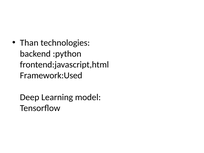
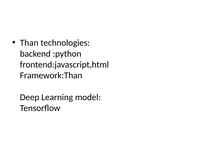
Framework:Used: Framework:Used -> Framework:Than (51, 75)
